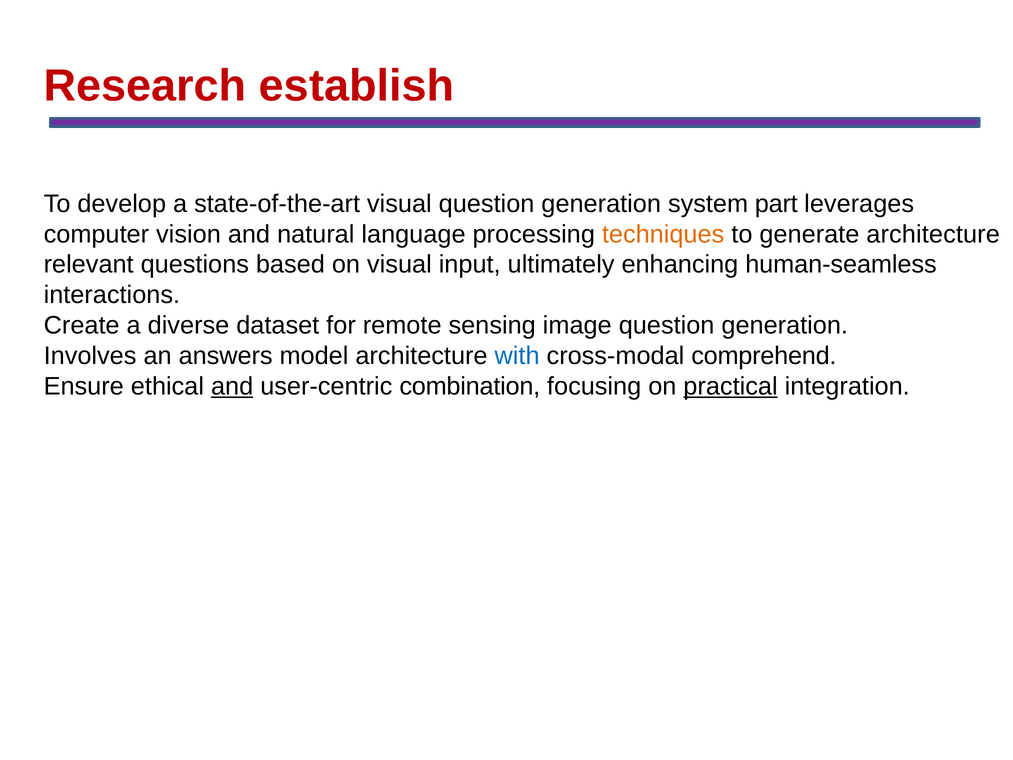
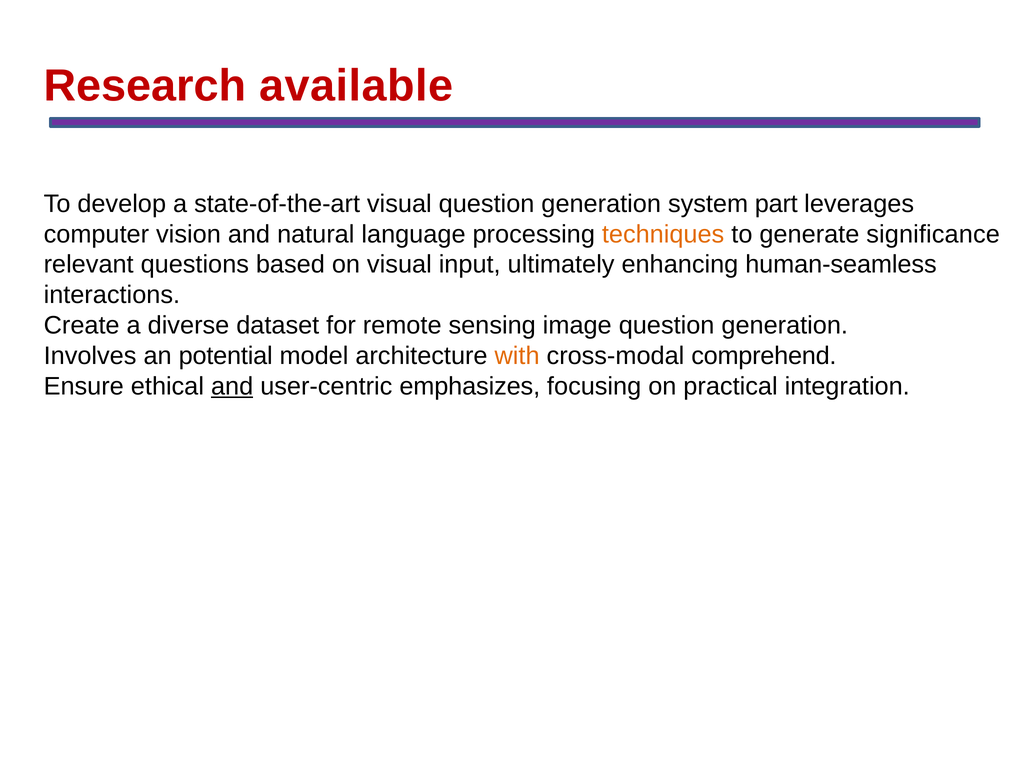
establish: establish -> available (356, 86)
generate architecture: architecture -> significance (933, 234)
answers: answers -> potential (226, 356)
with colour: blue -> orange (517, 356)
combination: combination -> emphasizes (470, 386)
practical underline: present -> none (731, 386)
